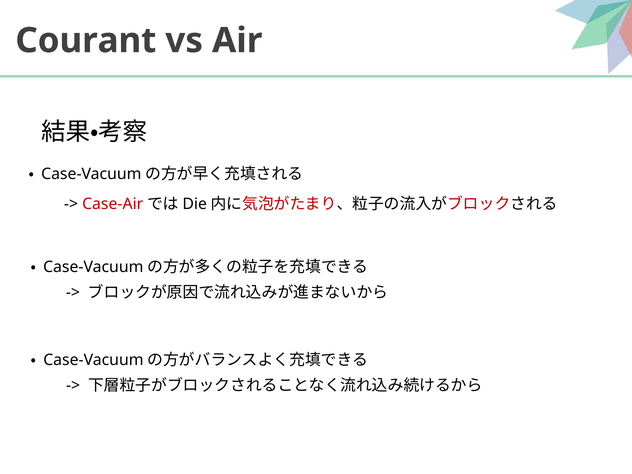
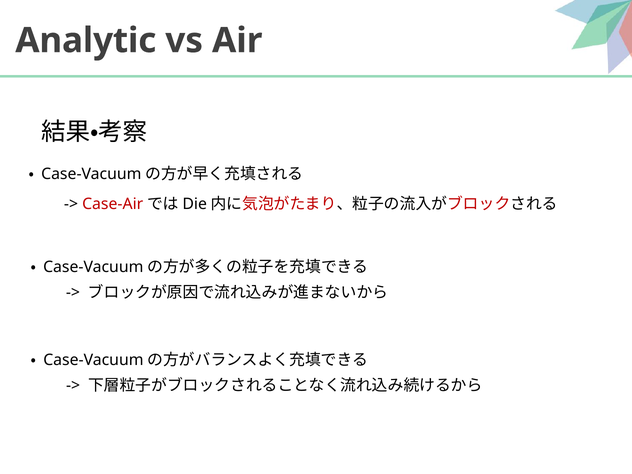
Courant: Courant -> Analytic (86, 41)
